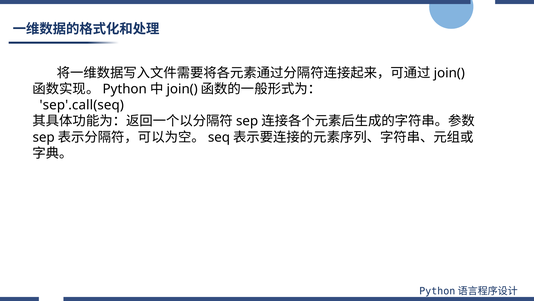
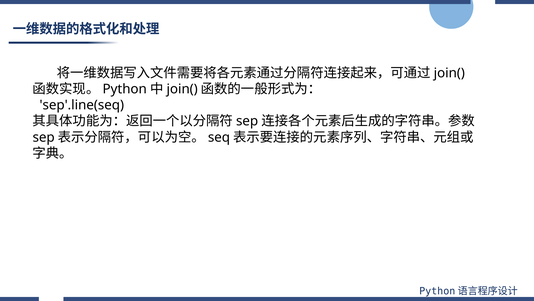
sep'.call(seq: sep'.call(seq -> sep'.line(seq (82, 105)
